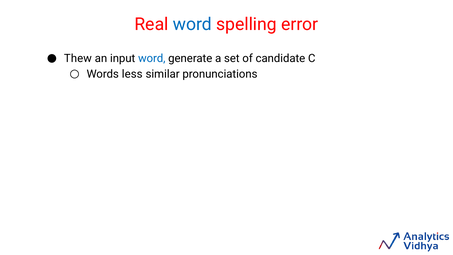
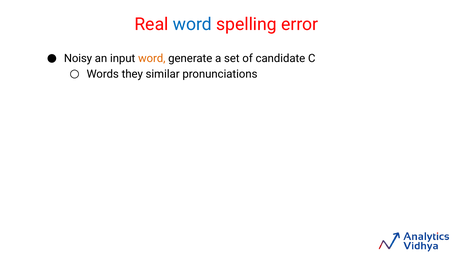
Thew: Thew -> Noisy (78, 59)
word colour: blue -> orange (152, 59)
less: less -> they (132, 74)
